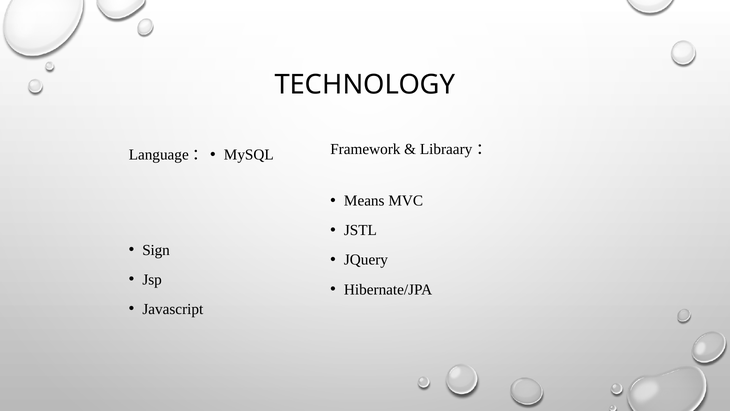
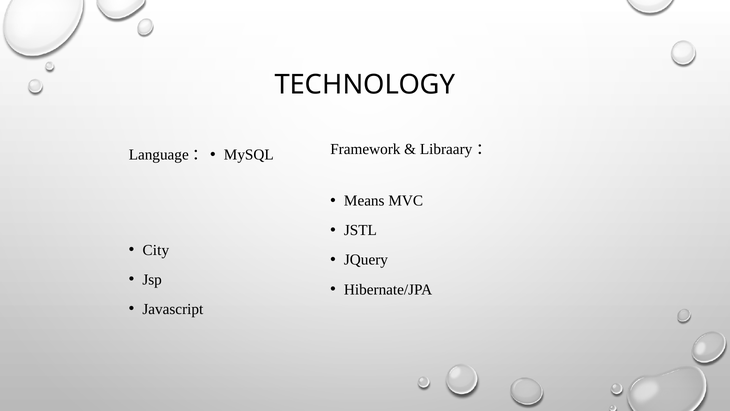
Sign: Sign -> City (156, 250)
